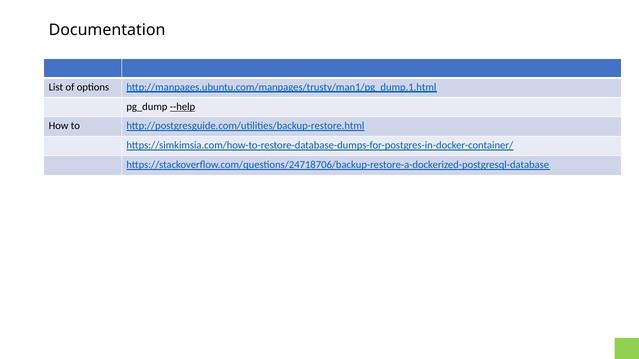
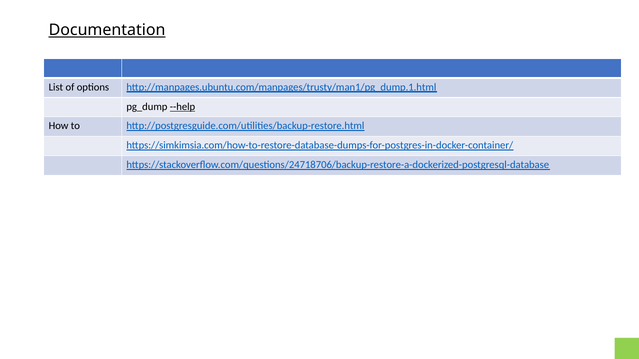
Documentation underline: none -> present (107, 30)
